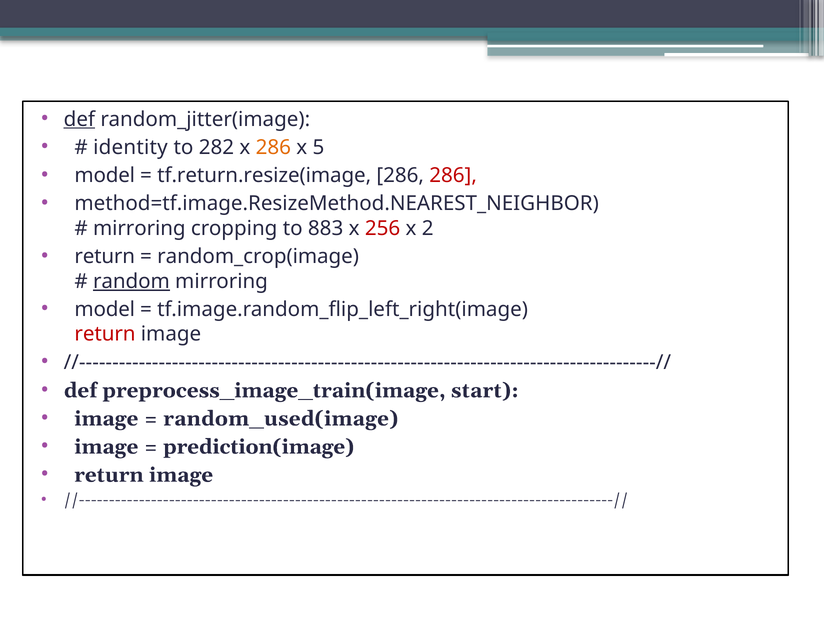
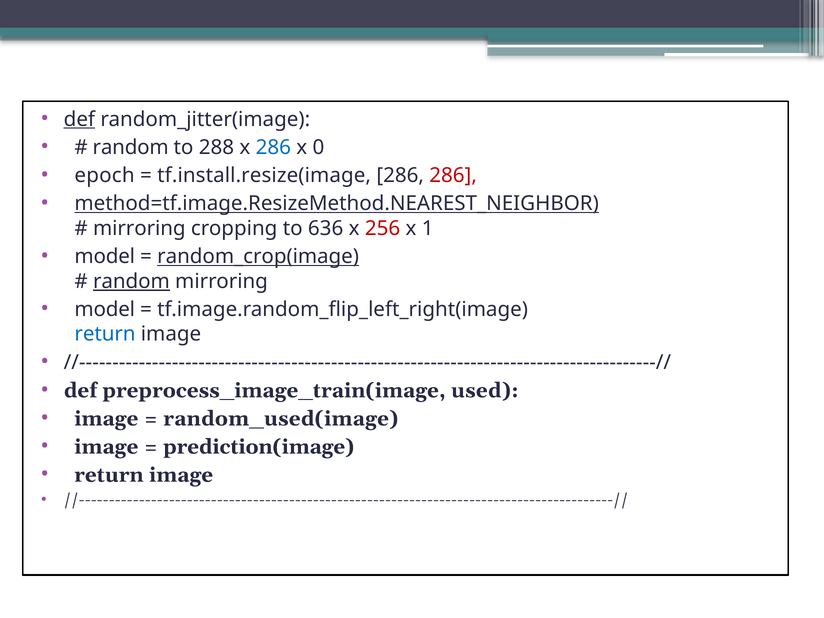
identity: identity -> random (131, 147)
282: 282 -> 288 (216, 147)
286 colour: orange -> blue (273, 147)
5: 5 -> 0 (318, 147)
model: model -> epoch (105, 176)
tf.return.resize(image: tf.return.resize(image -> tf.install.resize(image (264, 176)
method=tf.image.ResizeMethod.NEAREST_NEIGHBOR underline: none -> present (337, 204)
883: 883 -> 636 (326, 228)
2: 2 -> 1 (428, 228)
return: return -> model (105, 257)
random_crop(image underline: none -> present (258, 257)
return colour: red -> blue (105, 334)
start: start -> used (485, 390)
